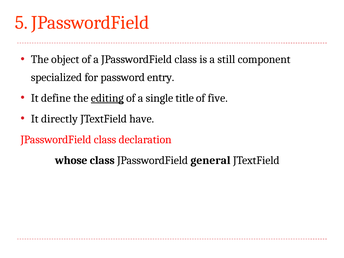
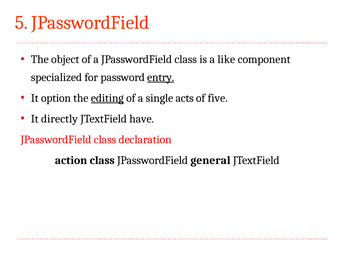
still: still -> like (226, 59)
entry underline: none -> present (161, 77)
define: define -> option (56, 98)
title: title -> acts (185, 98)
whose: whose -> action (71, 160)
